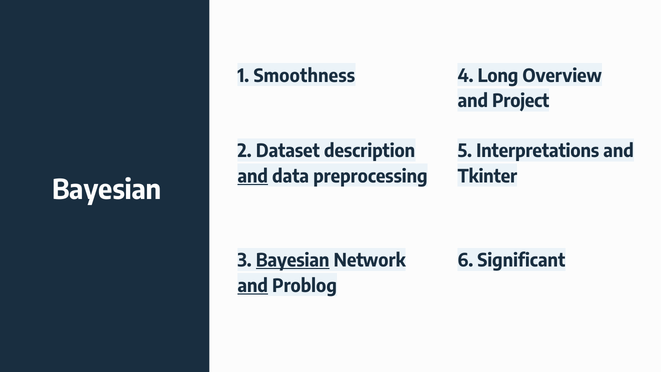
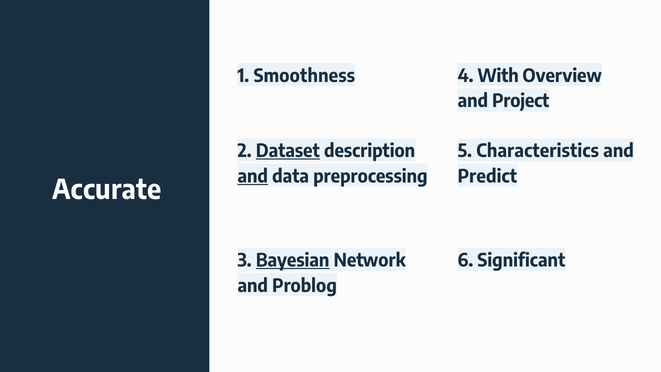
Long: Long -> With (498, 76)
Dataset underline: none -> present (288, 151)
Interpretations: Interpretations -> Characteristics (538, 151)
Tkinter: Tkinter -> Predict (487, 177)
Bayesian: Bayesian -> Accurate (107, 190)
and underline: present -> none (253, 286)
